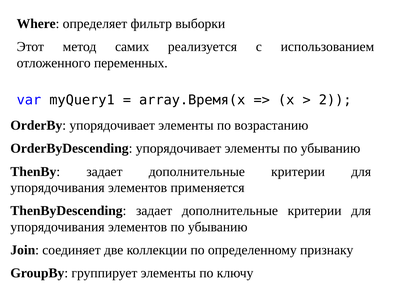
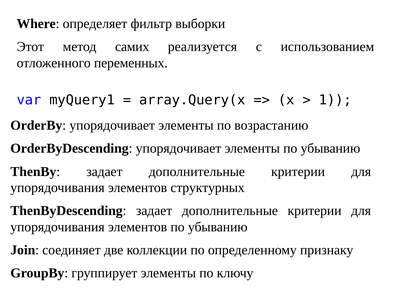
array.Время(x: array.Время(x -> array.Query(x (192, 100)
2: 2 -> 1 (335, 100)
применяется: применяется -> структурных (208, 188)
